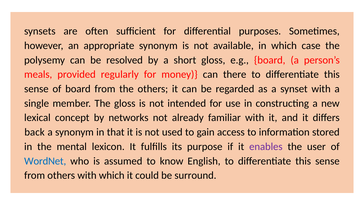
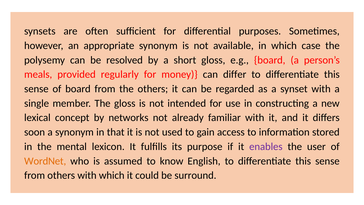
there: there -> differ (235, 74)
back: back -> soon (35, 132)
WordNet colour: blue -> orange (45, 161)
